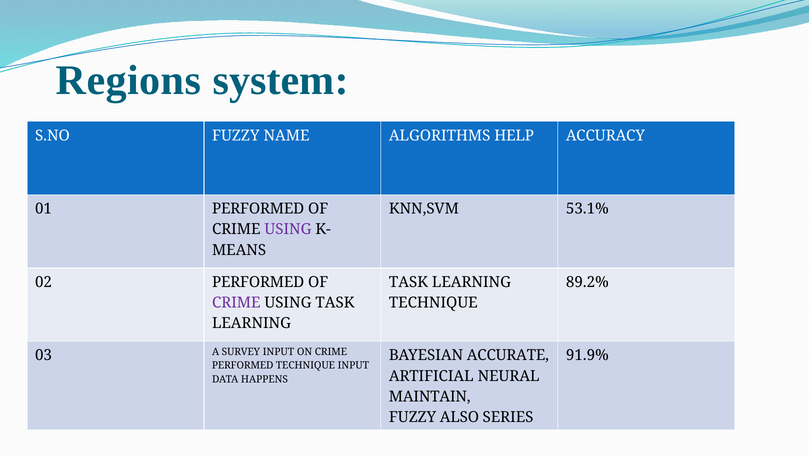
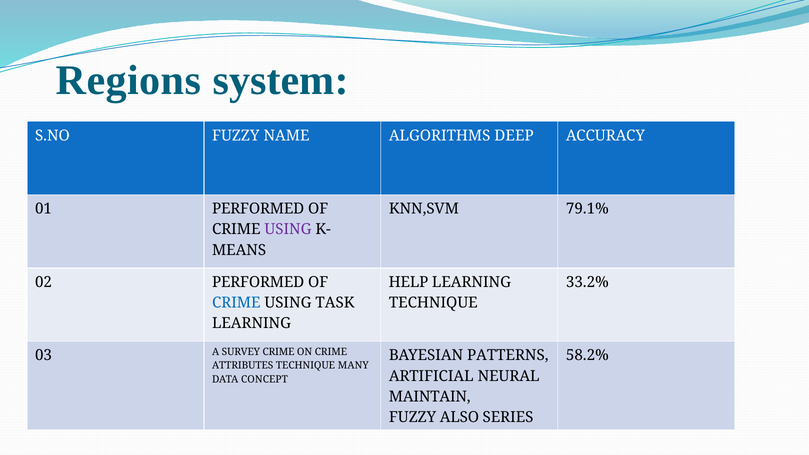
HELP: HELP -> DEEP (514, 136)
53.1%: 53.1% -> 79.1% (587, 209)
TASK: TASK -> HELP (409, 282)
89.2%: 89.2% -> 33.2% (587, 282)
CRIME colour: purple -> blue (236, 303)
SURVEY INPUT: INPUT -> CRIME (279, 352)
ACCURATE: ACCURATE -> PATTERNS (508, 355)
91.9%: 91.9% -> 58.2% (587, 355)
PERFORMED: PERFORMED -> ATTRIBUTES (243, 366)
TECHNIQUE INPUT: INPUT -> MANY (353, 366)
HAPPENS: HAPPENS -> CONCEPT (264, 379)
